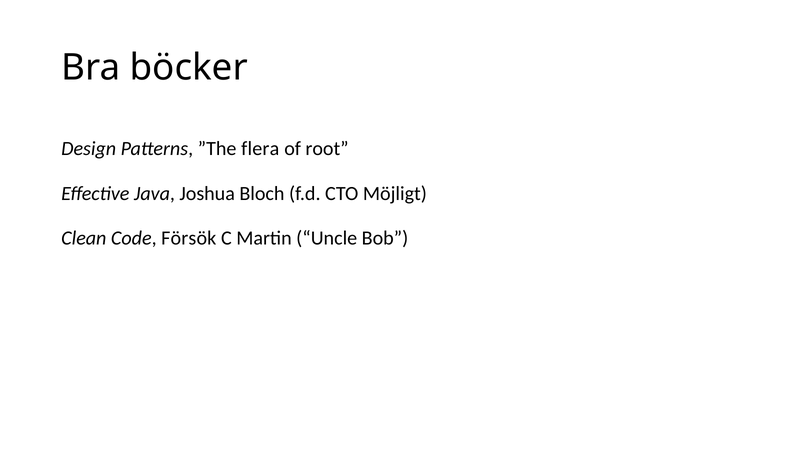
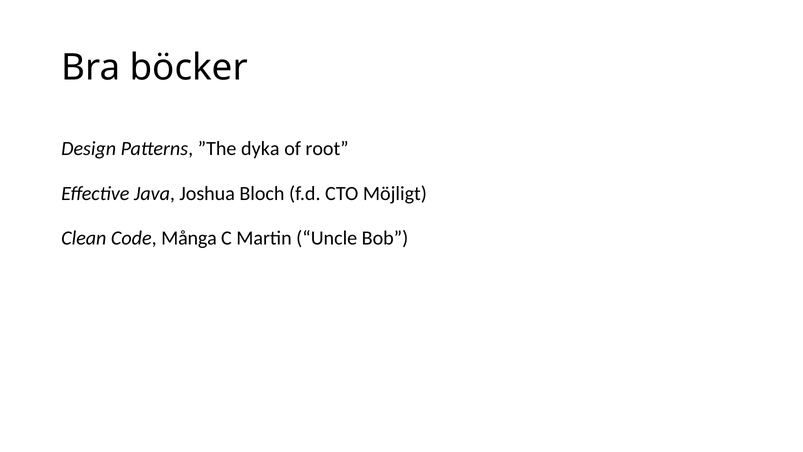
flera: flera -> dyka (260, 149)
Försök: Försök -> Många (189, 238)
